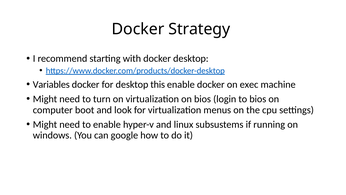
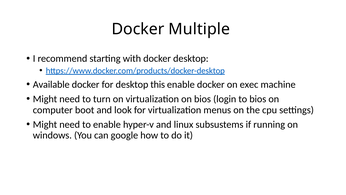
Strategy: Strategy -> Multiple (199, 29)
Variables: Variables -> Available (51, 84)
